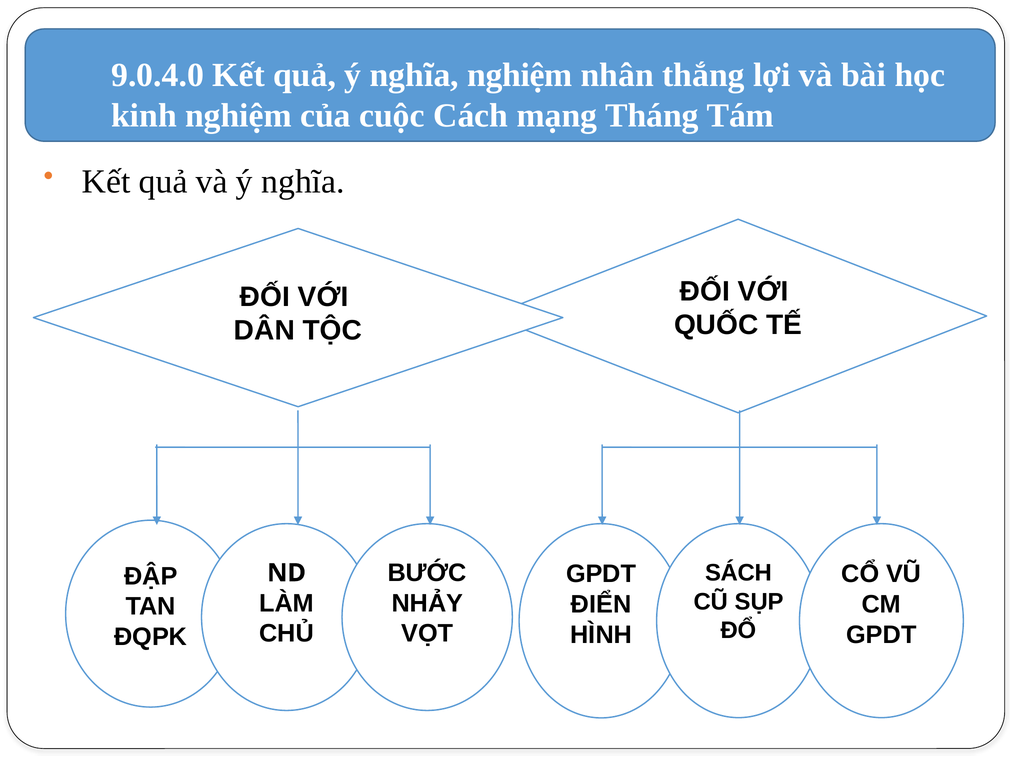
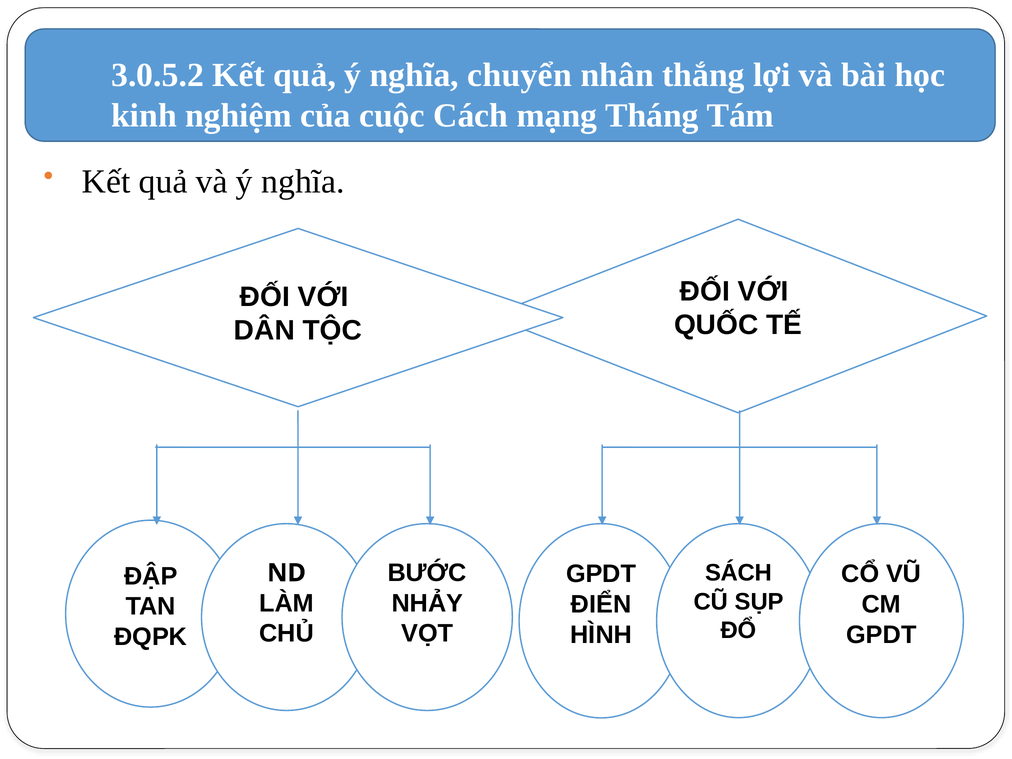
9.0.4.0: 9.0.4.0 -> 3.0.5.2 (158, 75)
nghĩa nghiệm: nghiệm -> chuyển (520, 75)
